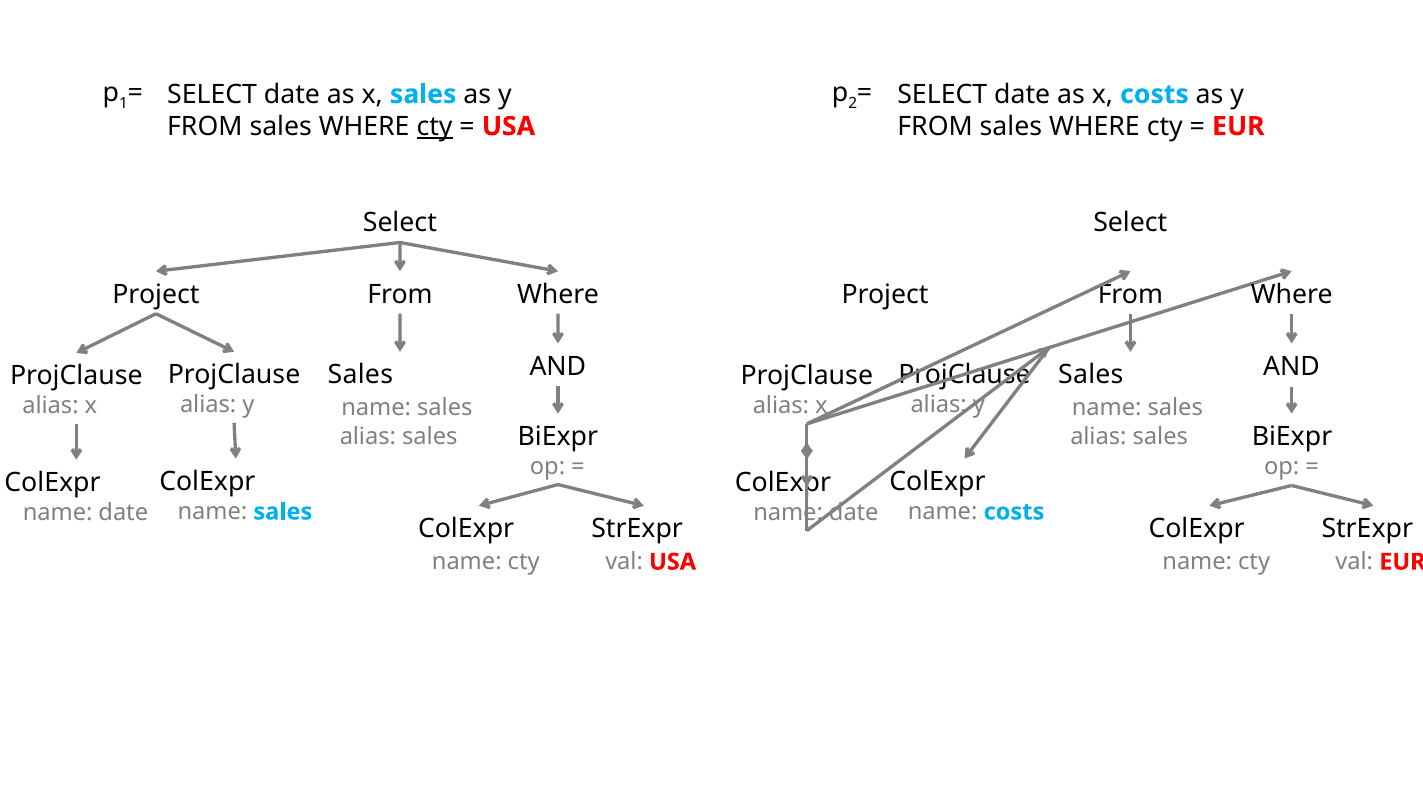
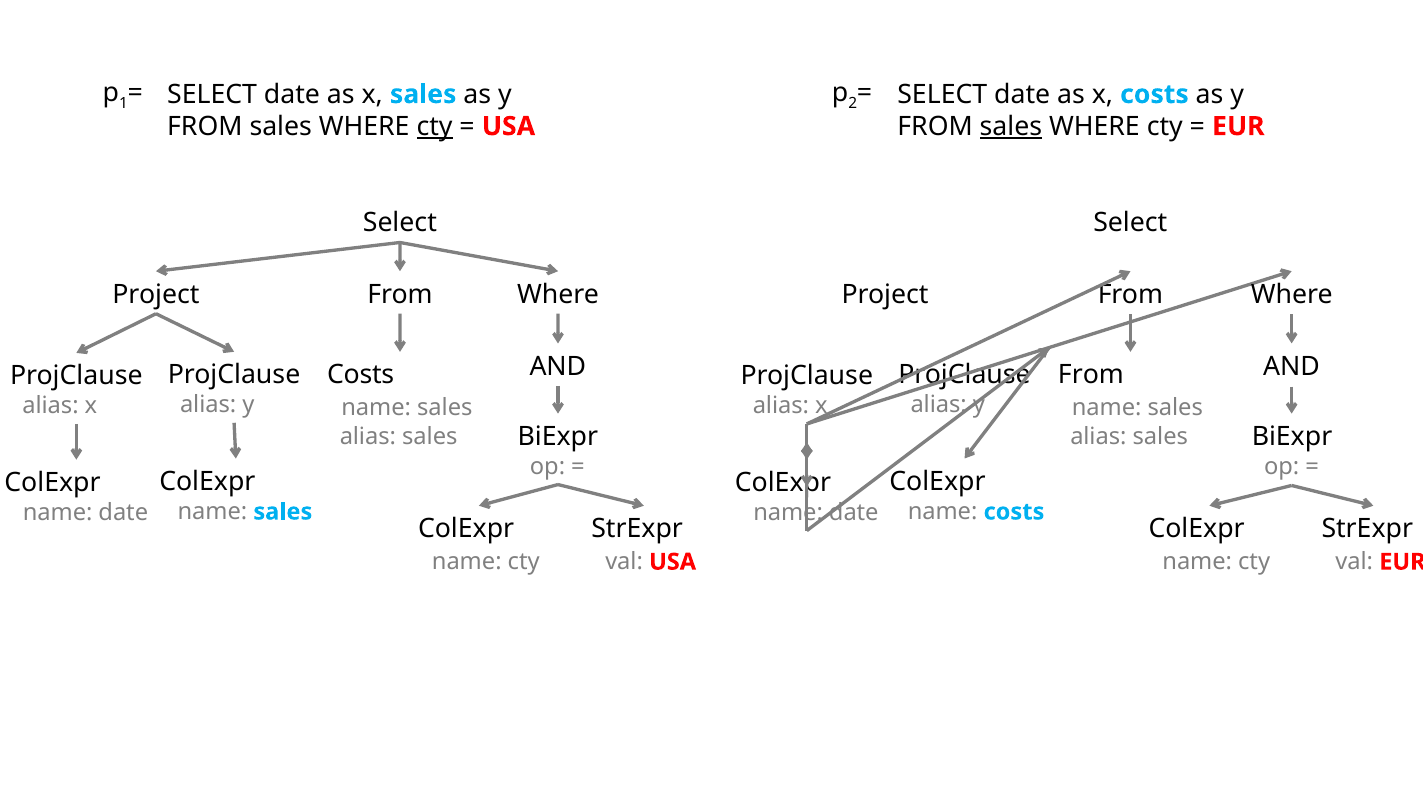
sales underline: none -> present (1011, 126)
Sales: Sales -> Costs (361, 375)
Sales: Sales -> From (1091, 375)
